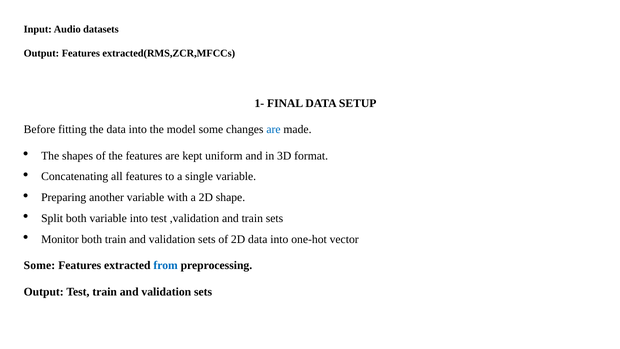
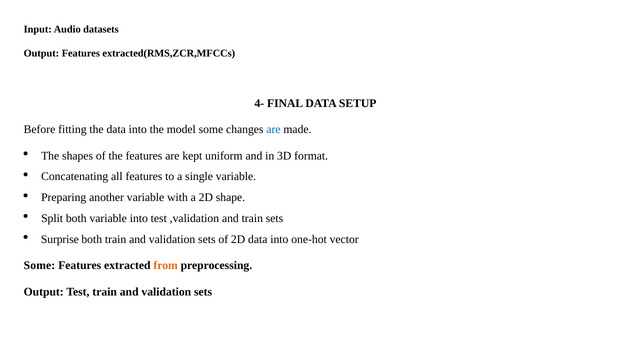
1-: 1- -> 4- (259, 103)
Monitor: Monitor -> Surprise (60, 239)
from colour: blue -> orange (166, 265)
